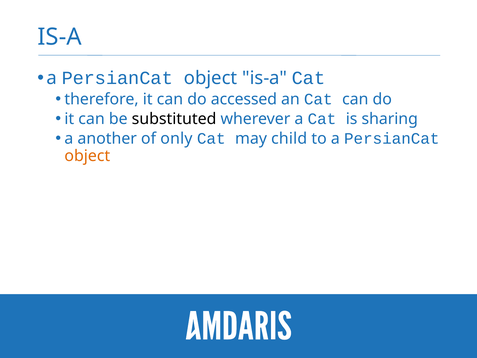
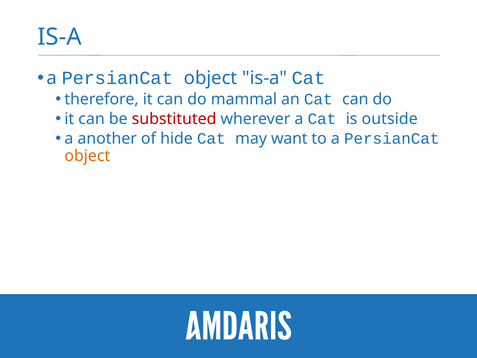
accessed: accessed -> mammal (244, 99)
substituted colour: black -> red (174, 119)
sharing: sharing -> outside (390, 119)
only: only -> hide (176, 138)
child: child -> want (289, 138)
